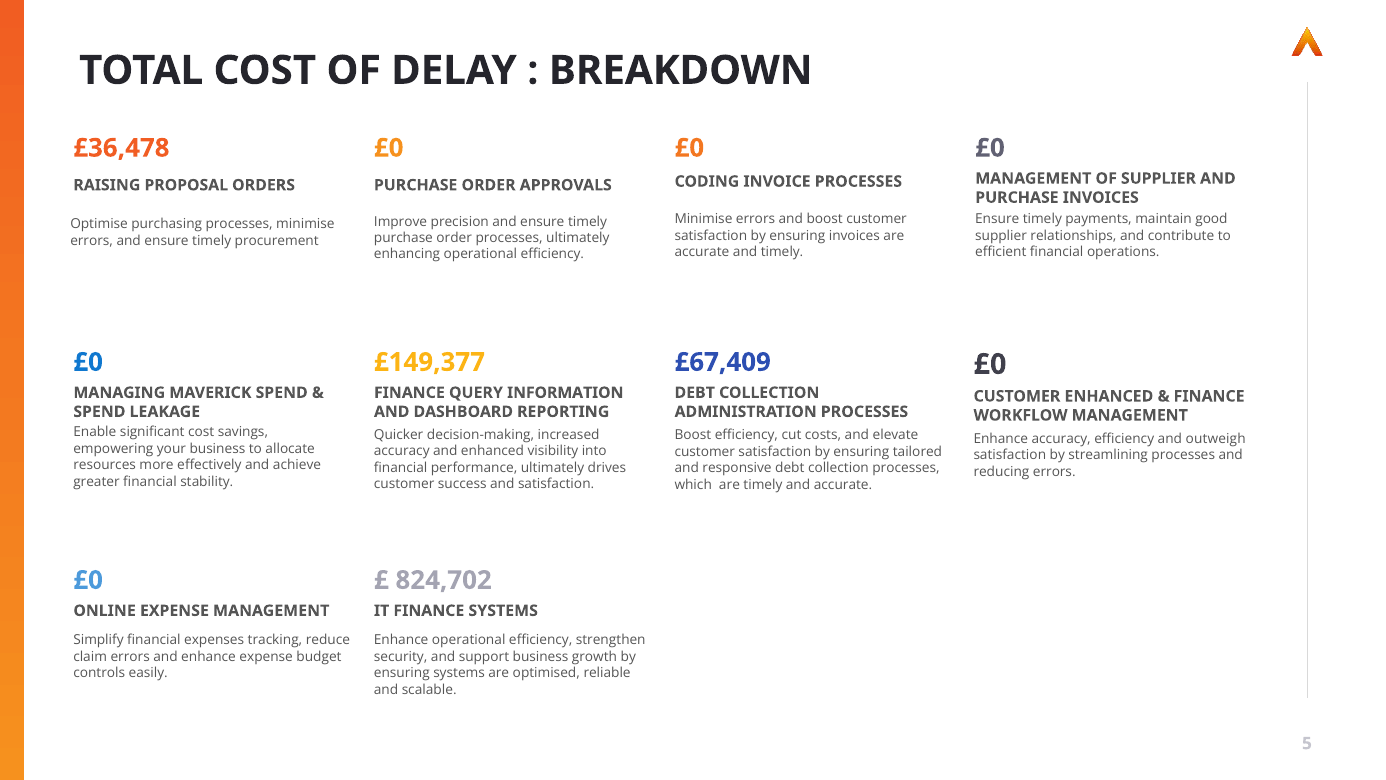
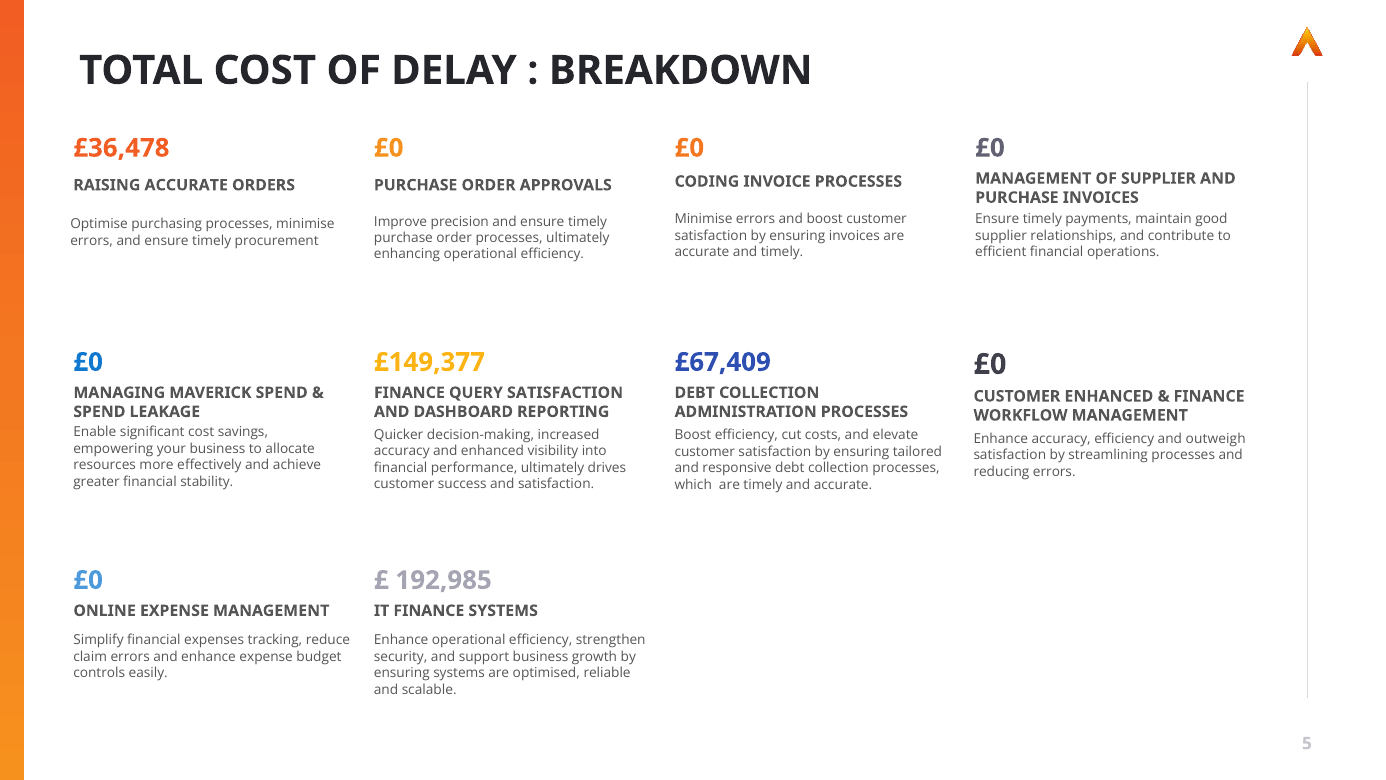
RAISING PROPOSAL: PROPOSAL -> ACCURATE (186, 185)
QUERY INFORMATION: INFORMATION -> SATISFACTION (565, 392)
824,702: 824,702 -> 192,985 (444, 580)
